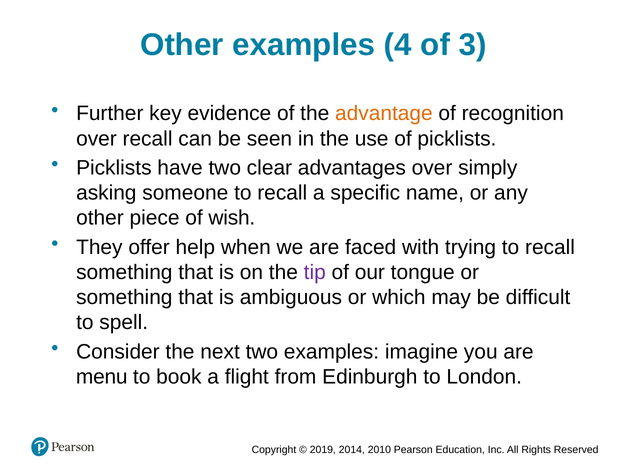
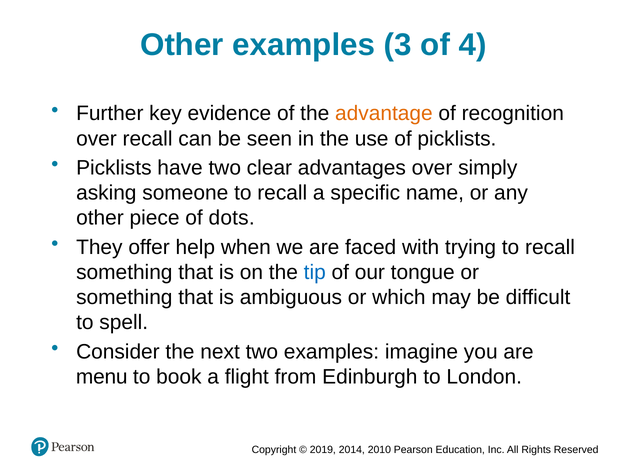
4: 4 -> 3 (398, 45)
3: 3 -> 4 (473, 45)
wish: wish -> dots (232, 218)
tip colour: purple -> blue (315, 272)
